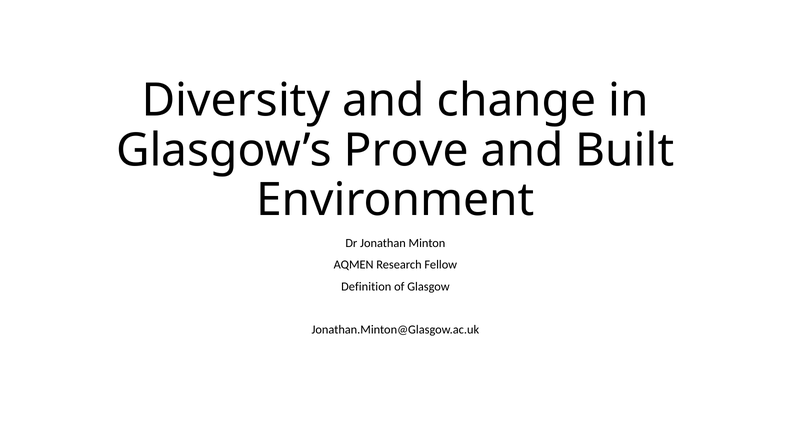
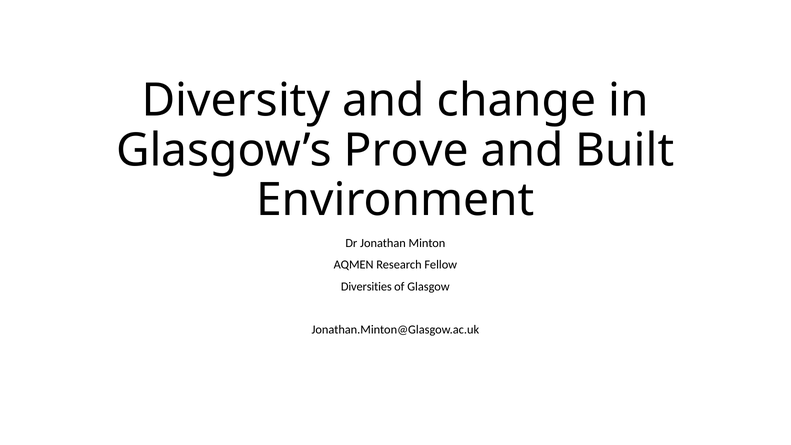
Definition: Definition -> Diversities (366, 286)
